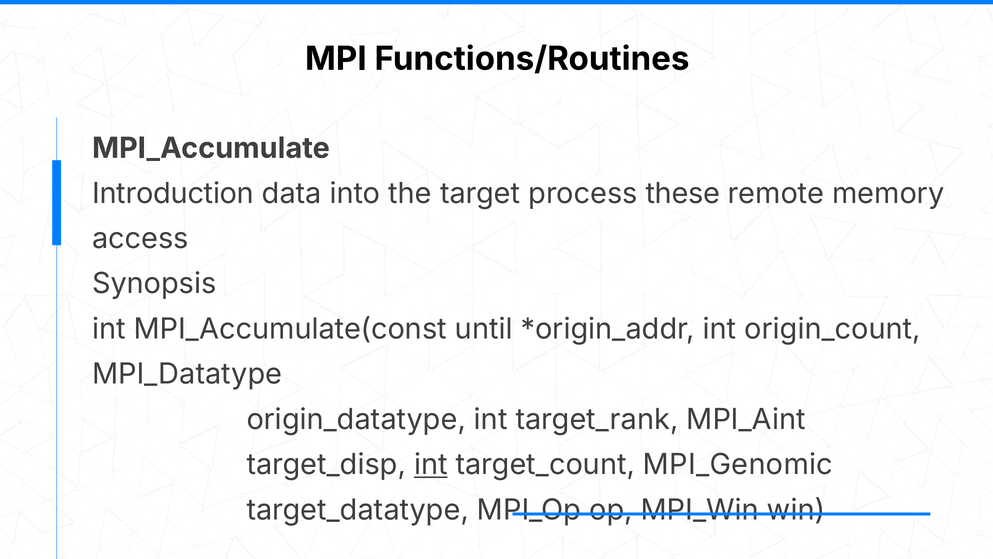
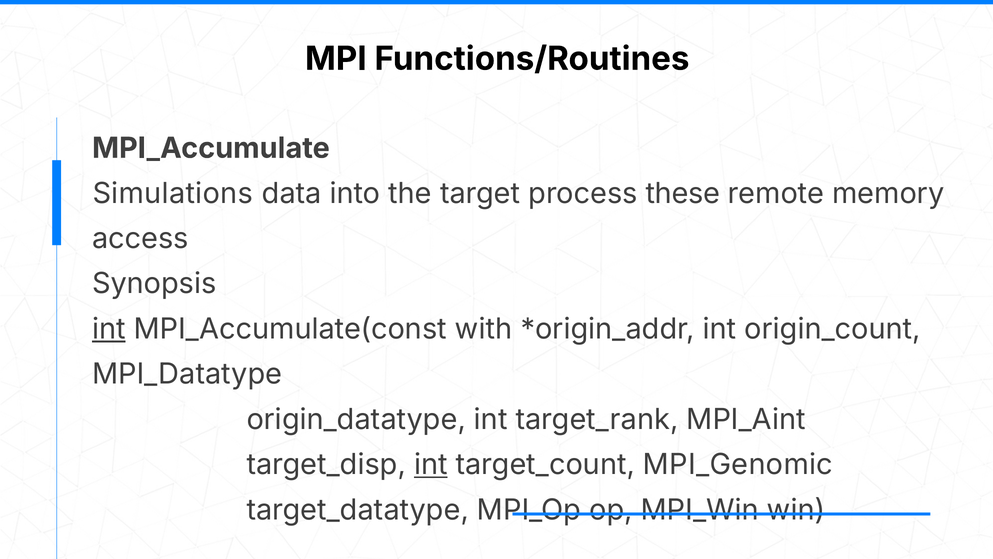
Introduction: Introduction -> Simulations (173, 193)
int underline: none -> present (109, 329)
until: until -> with (484, 329)
